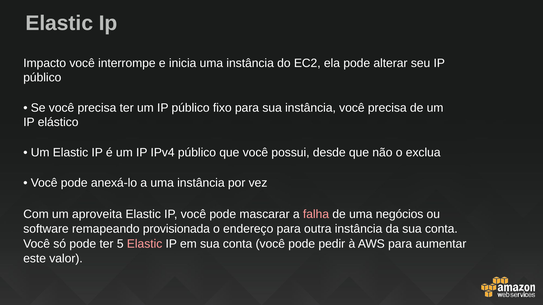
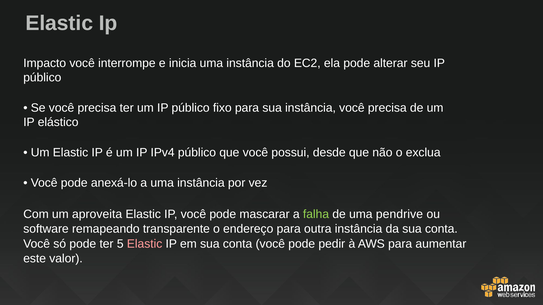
falha colour: pink -> light green (316, 215)
negócios: negócios -> pendrive (399, 215)
provisionada: provisionada -> transparente (176, 229)
